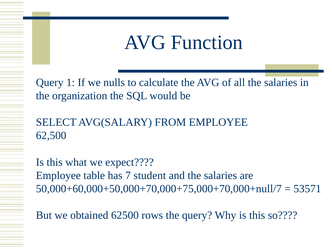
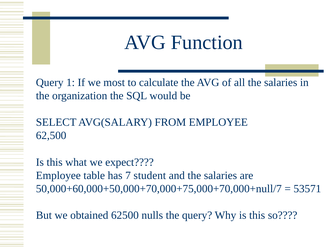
nulls: nulls -> most (114, 82)
rows: rows -> nulls (152, 215)
